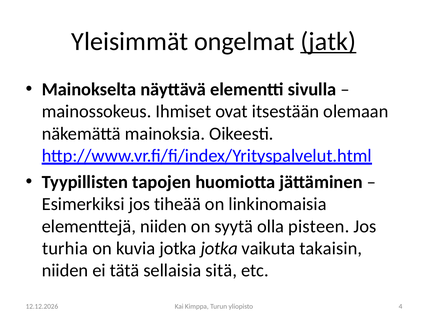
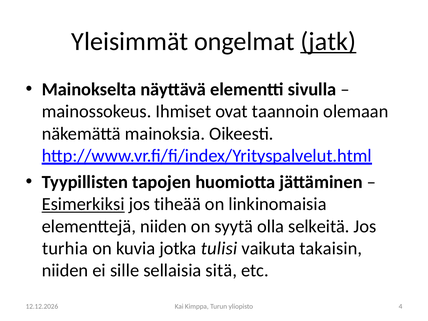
itsestään: itsestään -> taannoin (286, 112)
Esimerkiksi underline: none -> present (83, 204)
pisteen: pisteen -> selkeitä (319, 226)
jotka jotka: jotka -> tulisi (219, 248)
tätä: tätä -> sille (125, 271)
